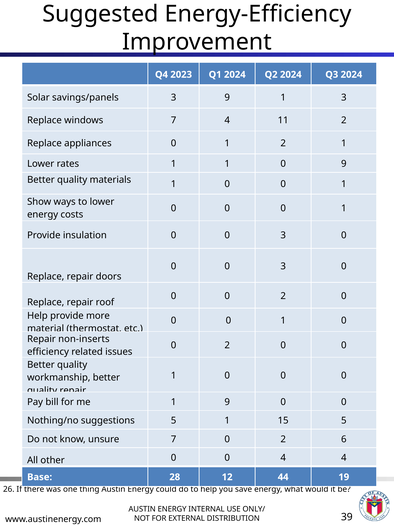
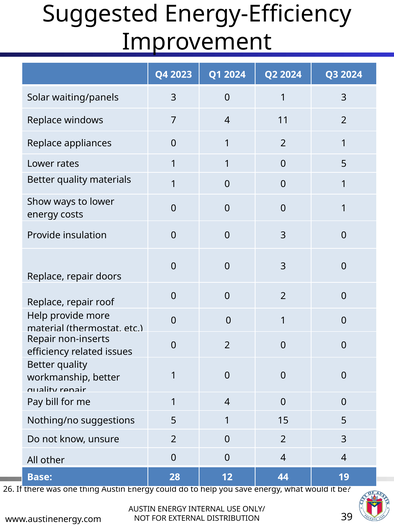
savings/panels: savings/panels -> waiting/panels (85, 98)
9: 9 -> 0 (227, 98)
0 9: 9 -> 5 (344, 164)
1 9: 9 -> 4 (227, 402)
unsure 7: 7 -> 2 (174, 439)
2 6: 6 -> 3 (344, 439)
